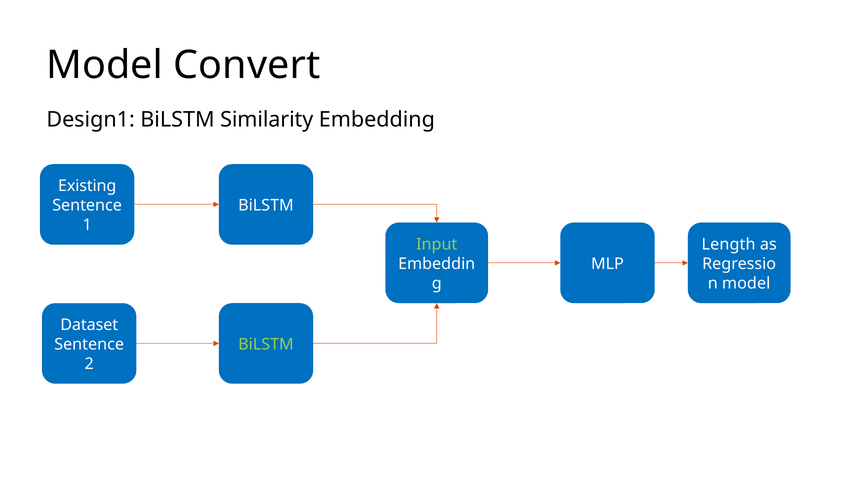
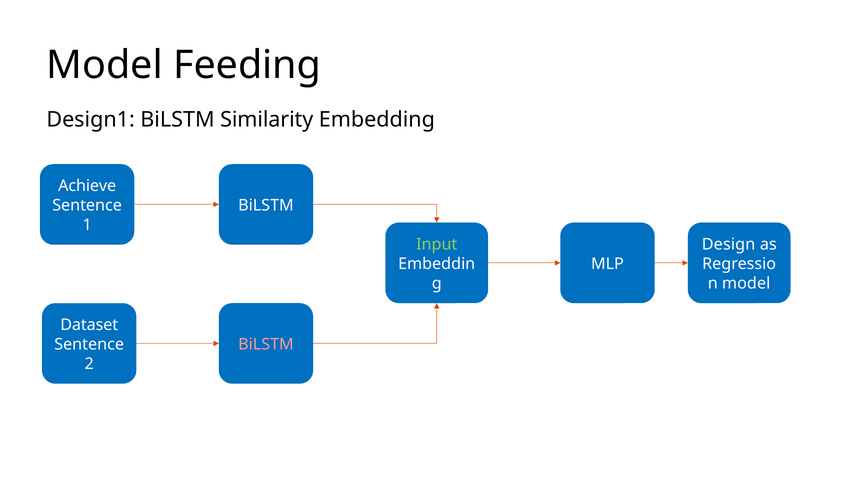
Convert: Convert -> Feeding (247, 65)
Existing: Existing -> Achieve (87, 186)
Length: Length -> Design (729, 245)
BiLSTM colour: light green -> pink (266, 344)
